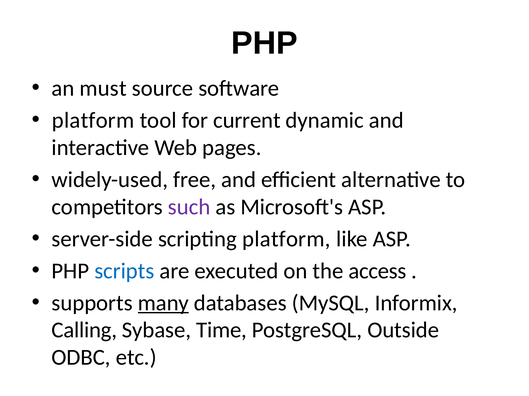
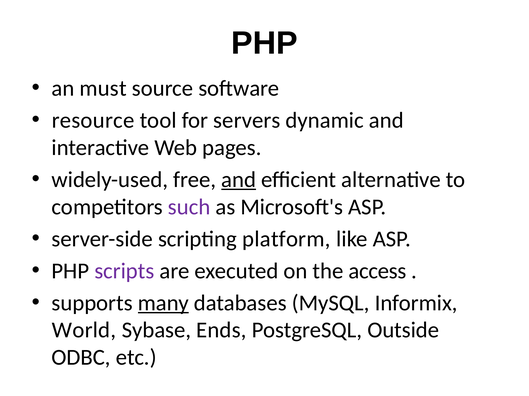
platform: platform -> resource (93, 121)
current: current -> servers (247, 121)
and underline: none -> present (239, 180)
scripts colour: blue -> purple (124, 271)
Calling: Calling -> World (84, 331)
Time: Time -> Ends (221, 331)
